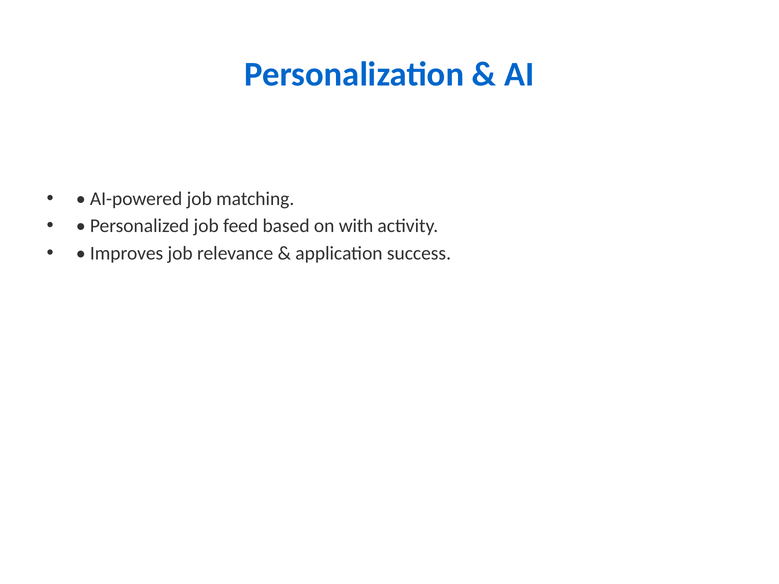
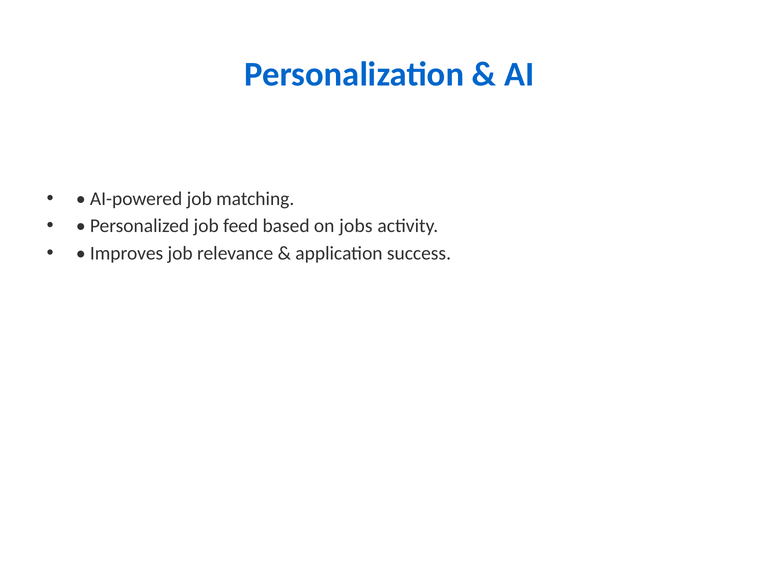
with: with -> jobs (356, 226)
